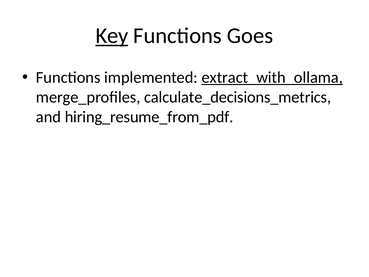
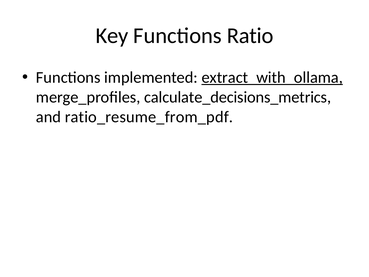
Key underline: present -> none (112, 36)
Goes: Goes -> Ratio (250, 36)
hiring_resume_from_pdf: hiring_resume_from_pdf -> ratio_resume_from_pdf (149, 117)
